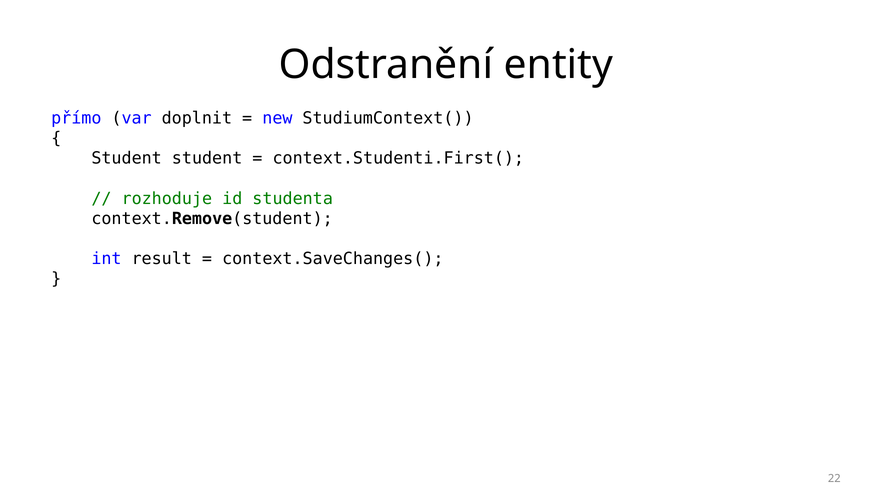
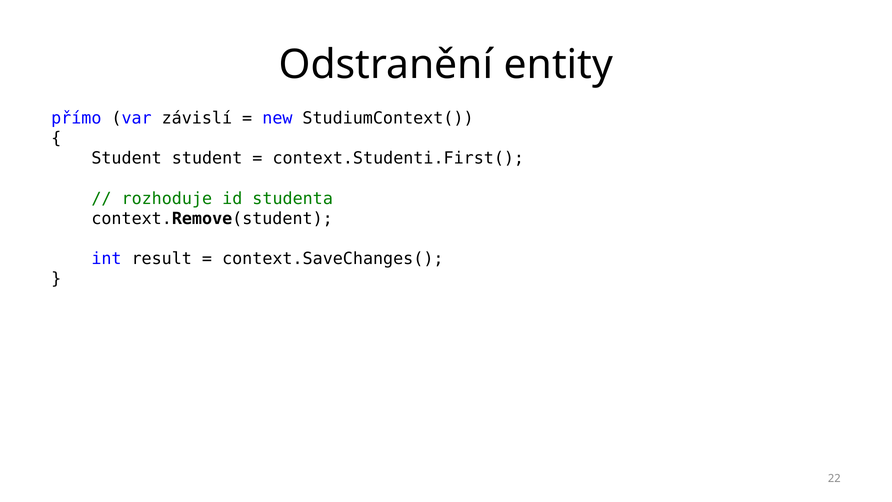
doplnit: doplnit -> závislí (197, 118)
